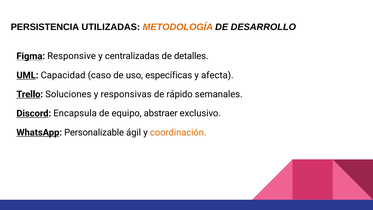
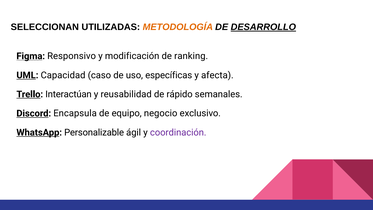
PERSISTENCIA: PERSISTENCIA -> SELECCIONAN (45, 27)
DESARROLLO underline: none -> present (263, 27)
Responsive: Responsive -> Responsivo (72, 56)
centralizadas: centralizadas -> modificación (132, 56)
detalles: detalles -> ranking (191, 56)
Soluciones: Soluciones -> Interactúan (69, 94)
responsivas: responsivas -> reusabilidad (126, 94)
abstraer: abstraer -> negocio (161, 113)
coordinación colour: orange -> purple (178, 132)
